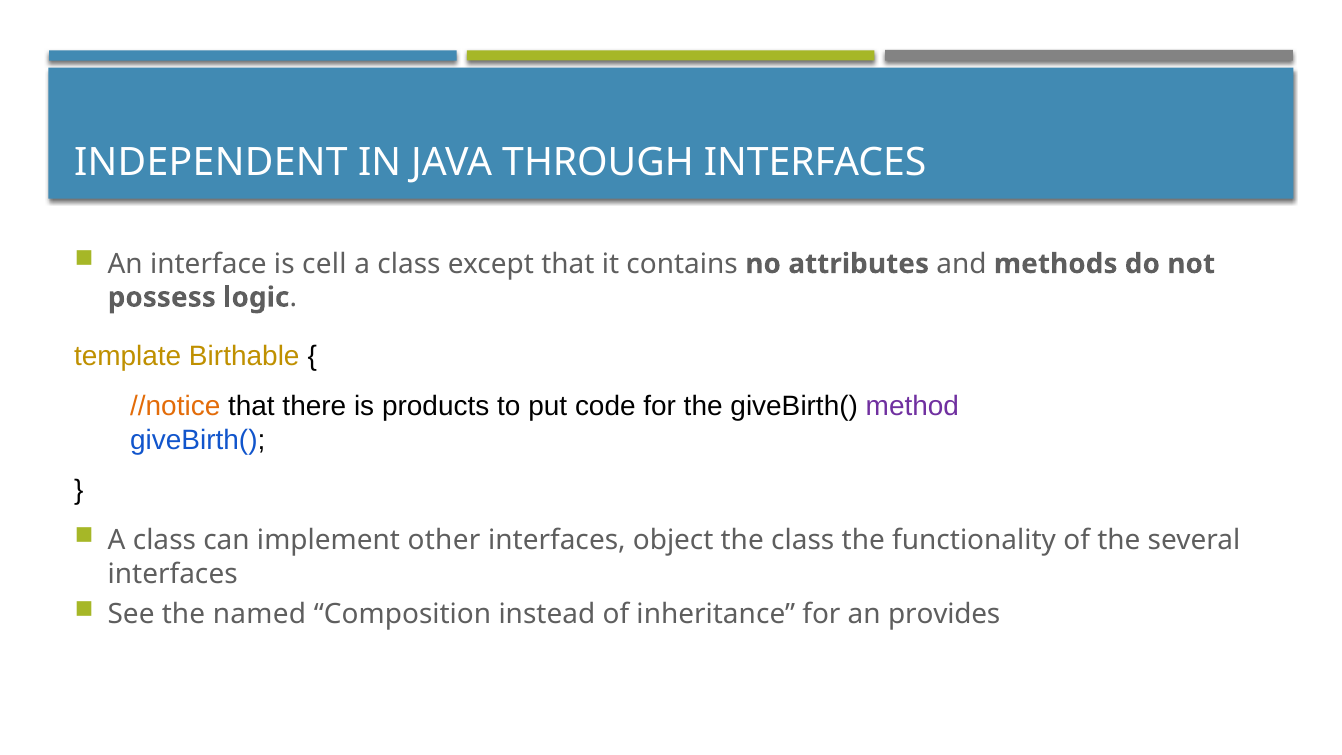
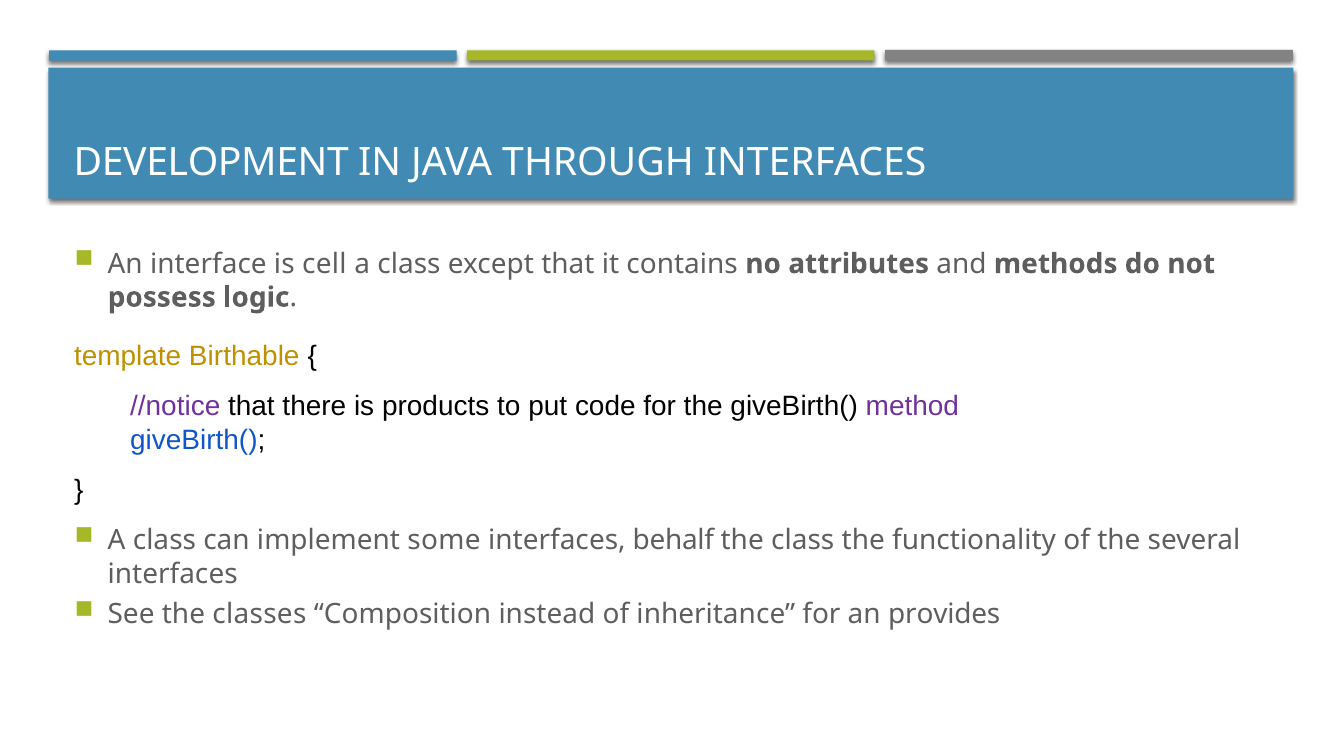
INDEPENDENT: INDEPENDENT -> DEVELOPMENT (211, 163)
//notice colour: orange -> purple (175, 406)
other: other -> some (444, 541)
object: object -> behalf (673, 541)
named: named -> classes (259, 614)
